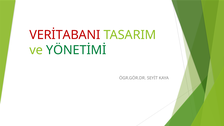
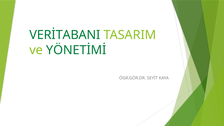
VERİTABANI colour: red -> green (65, 35)
